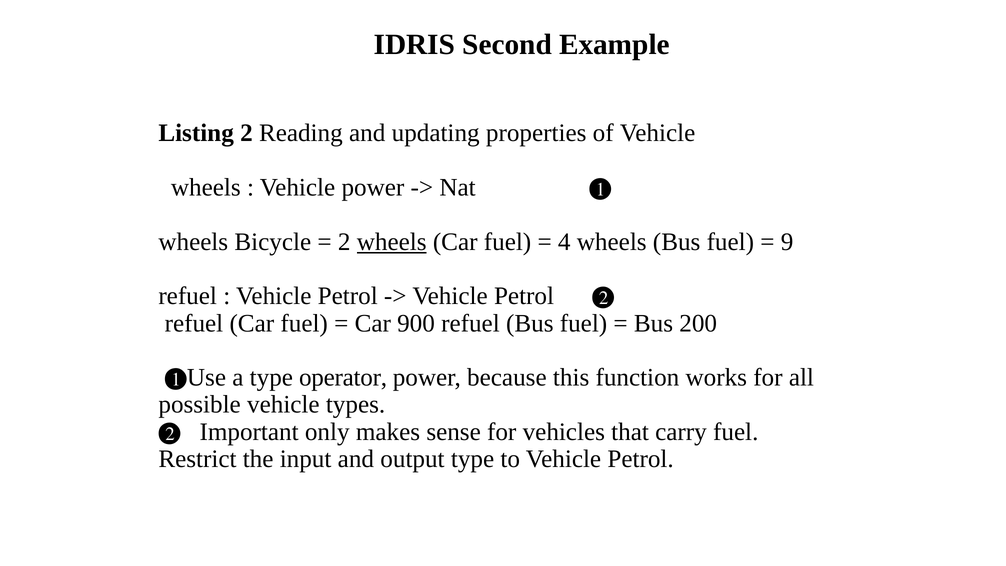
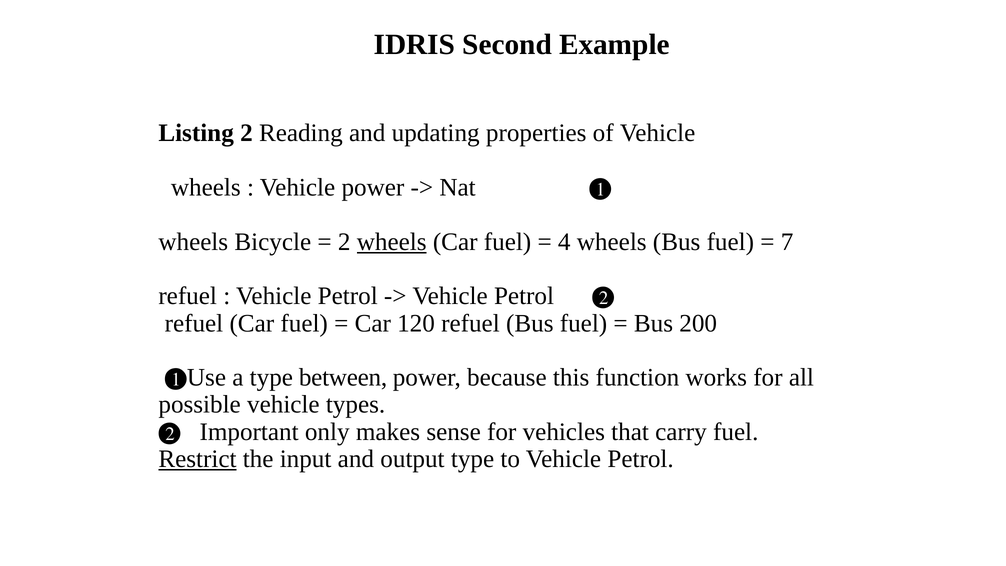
9: 9 -> 7 (787, 242)
900: 900 -> 120 (416, 323)
operator: operator -> between (343, 377)
Restrict underline: none -> present (197, 459)
